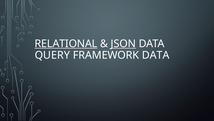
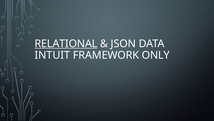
JSON underline: present -> none (123, 43)
QUERY: QUERY -> INTUIT (52, 55)
FRAMEWORK DATA: DATA -> ONLY (156, 55)
